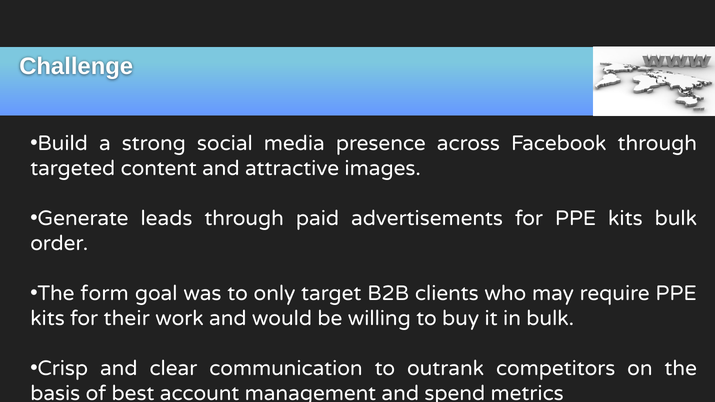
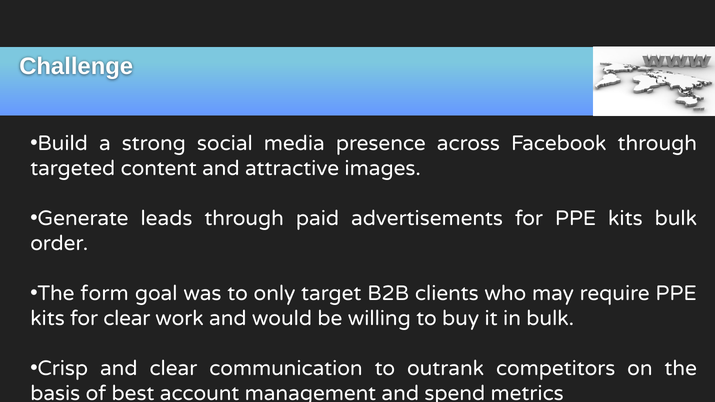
for their: their -> clear (127, 319)
